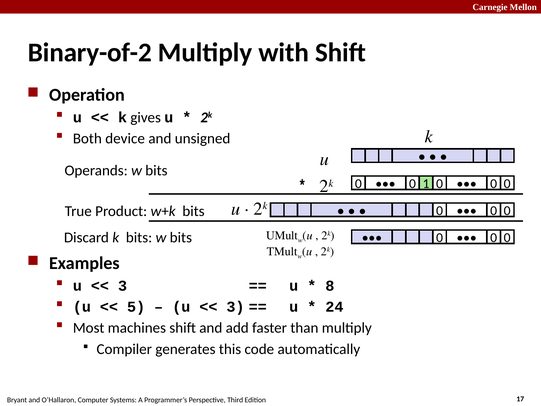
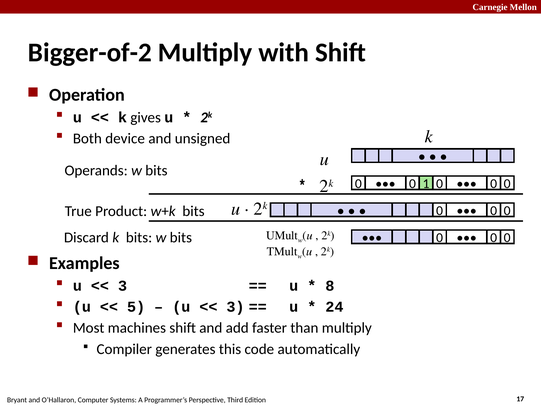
Binary-of-2: Binary-of-2 -> Bigger-of-2 (90, 53)
